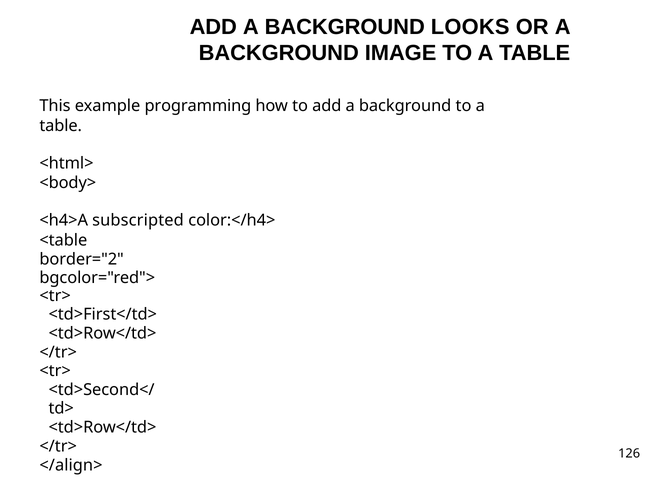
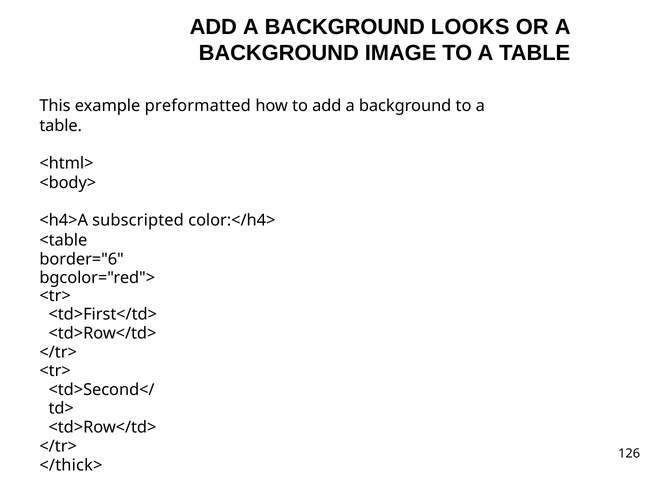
programming: programming -> preformatted (198, 106)
border="2: border="2 -> border="6 (82, 259)
</align>: </align> -> </thick> (71, 465)
